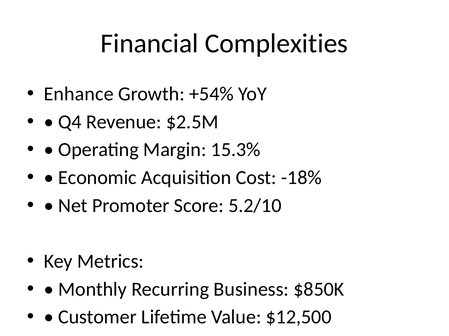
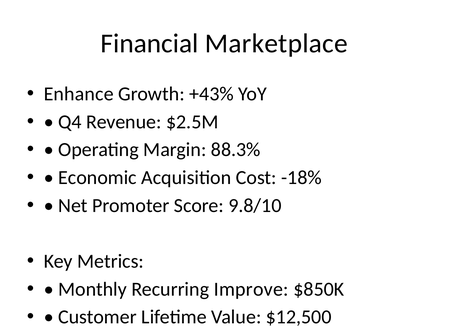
Complexities: Complexities -> Marketplace (276, 43)
+54%: +54% -> +43% (212, 94)
15.3%: 15.3% -> 88.3% (236, 150)
5.2/10: 5.2/10 -> 9.8/10 (255, 206)
Business: Business -> Improve (251, 290)
